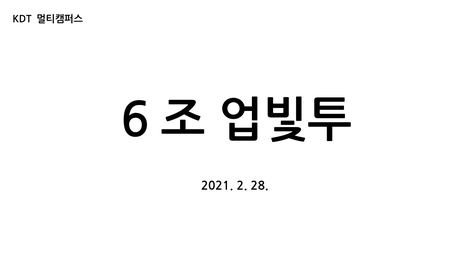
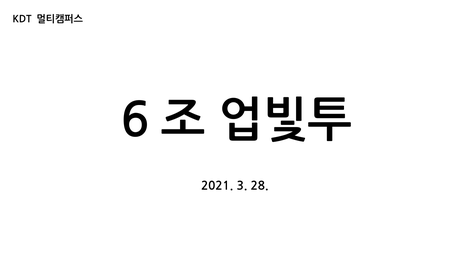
2: 2 -> 3 (242, 186)
